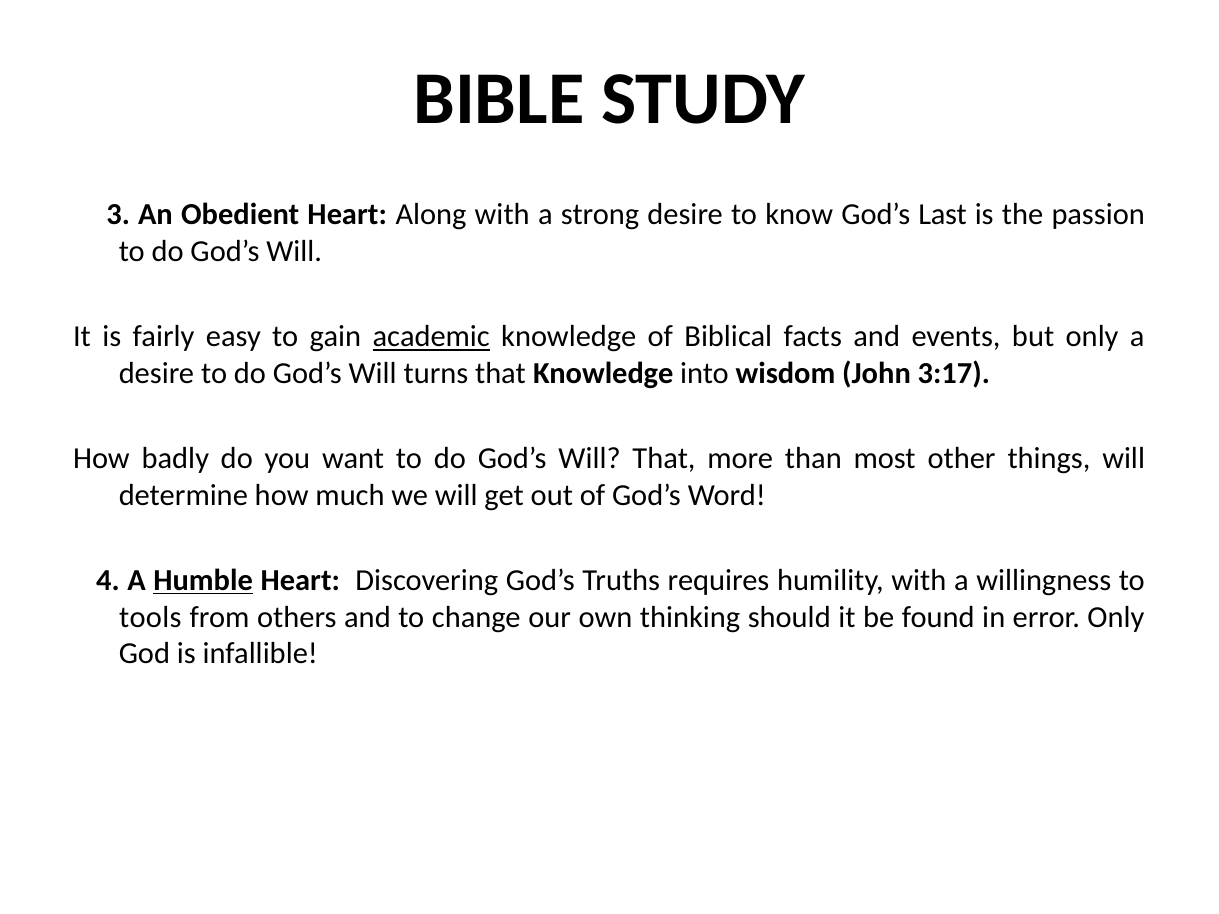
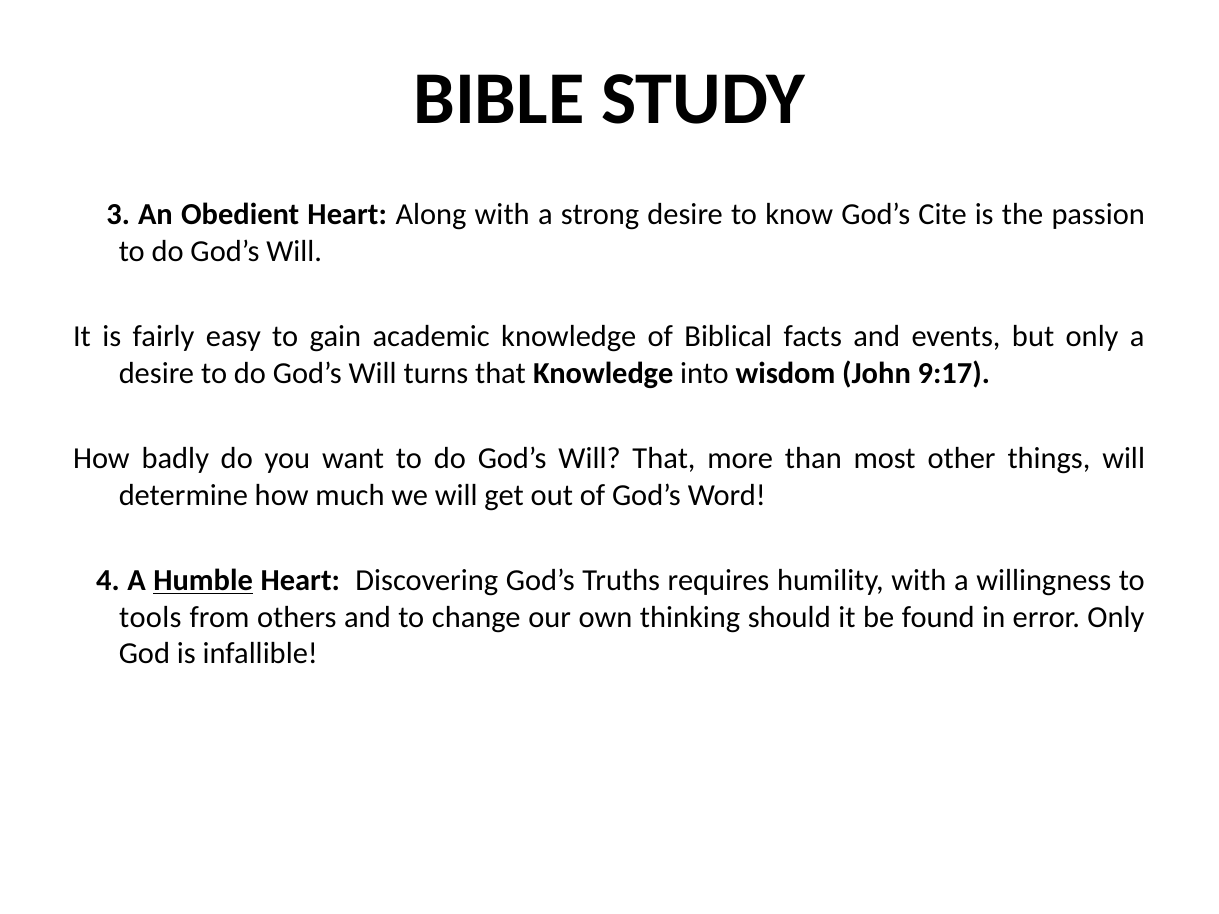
Last: Last -> Cite (943, 215)
academic underline: present -> none (431, 337)
3:17: 3:17 -> 9:17 (954, 373)
